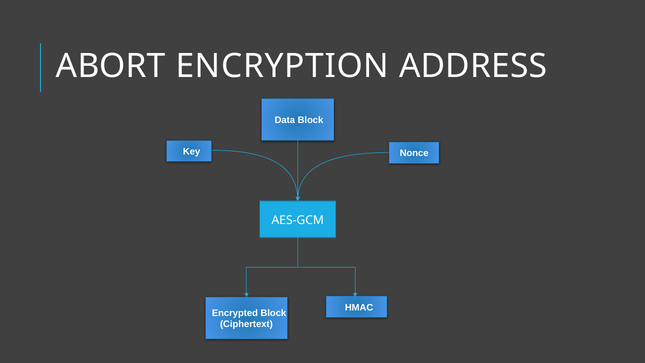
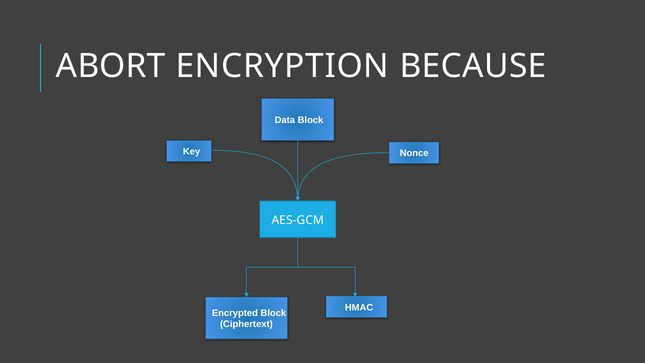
ADDRESS: ADDRESS -> BECAUSE (473, 66)
